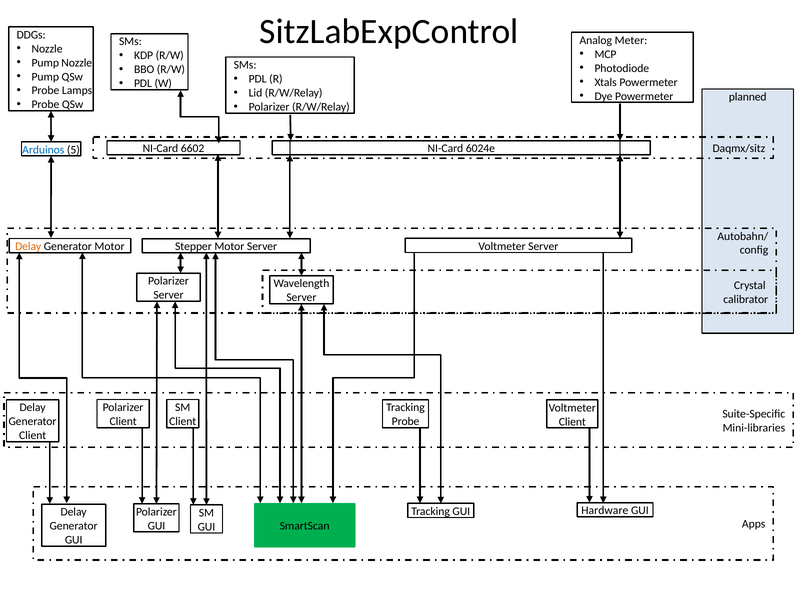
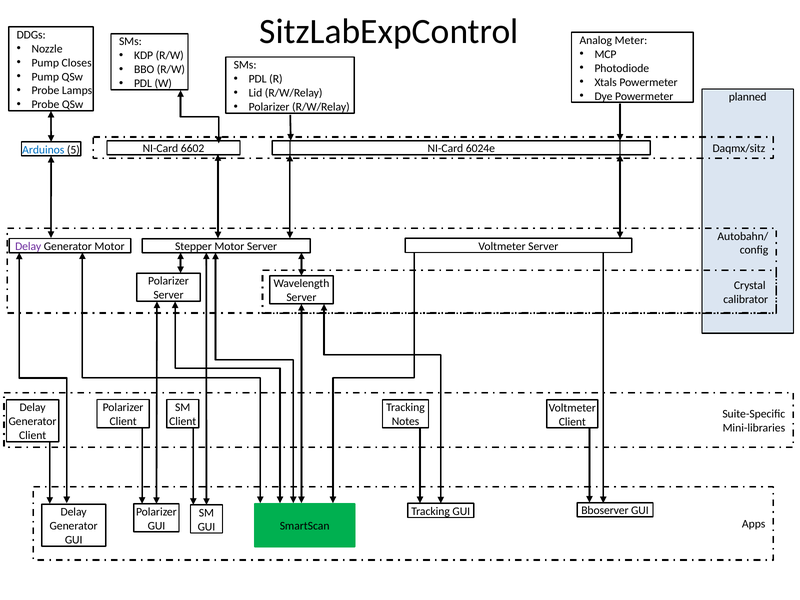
Pump Nozzle: Nozzle -> Closes (77, 63)
Delay colour: orange -> purple (28, 246)
Probe: Probe -> Notes (406, 422)
Hardware: Hardware -> Bboserver (605, 510)
